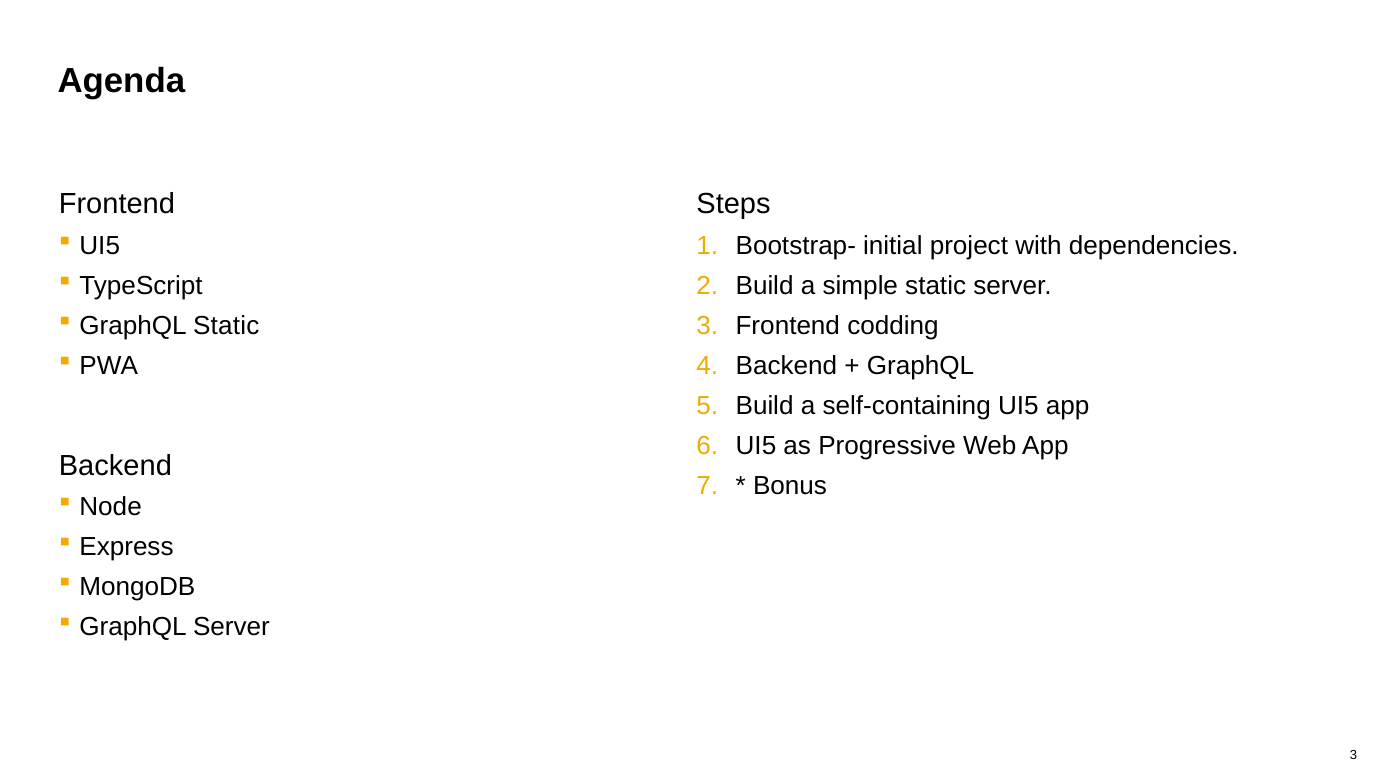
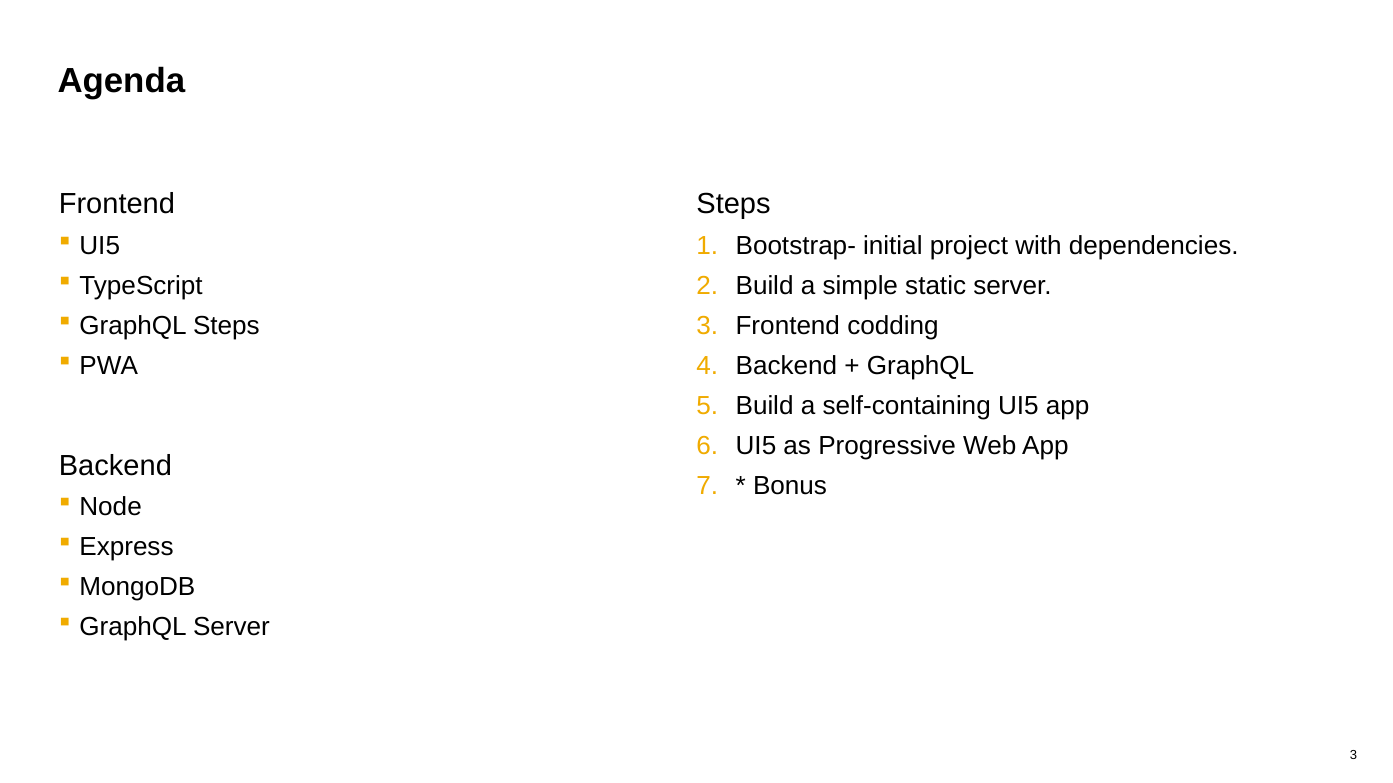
GraphQL Static: Static -> Steps (226, 326)
